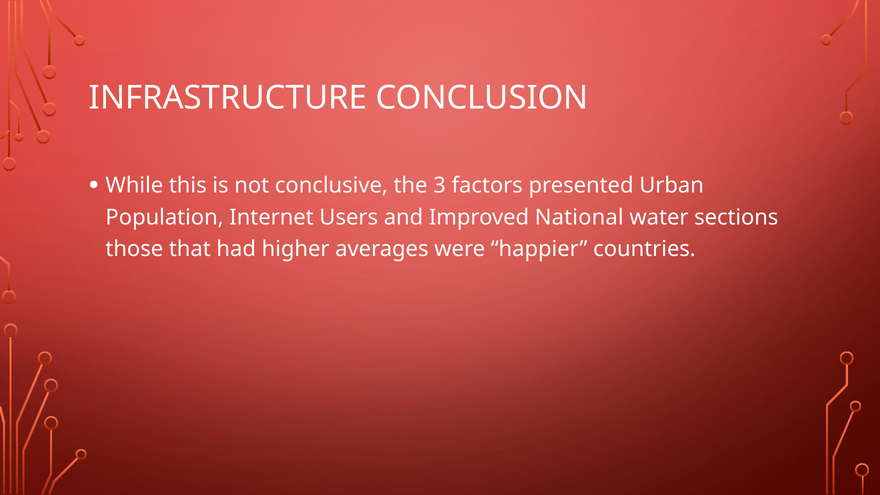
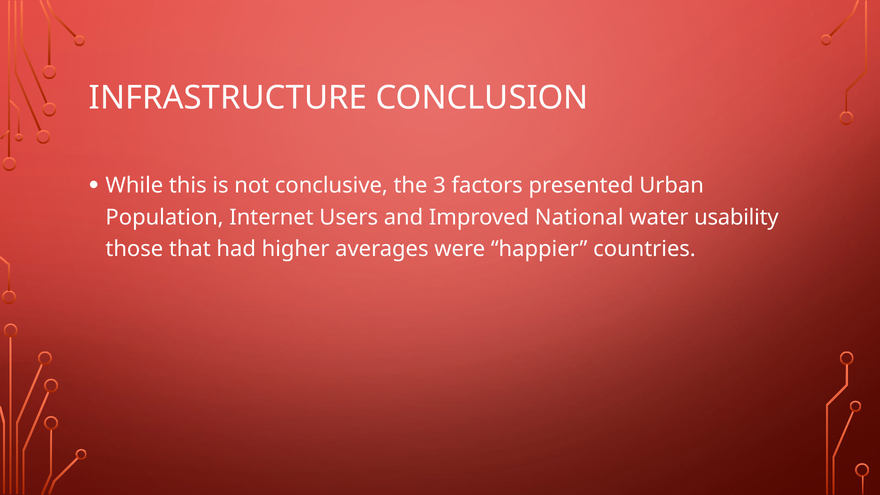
sections: sections -> usability (736, 217)
